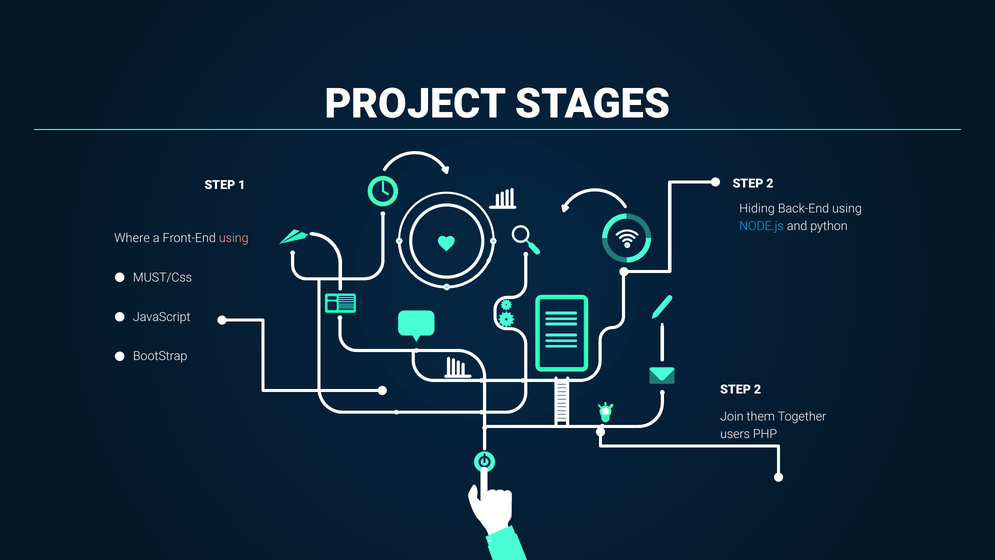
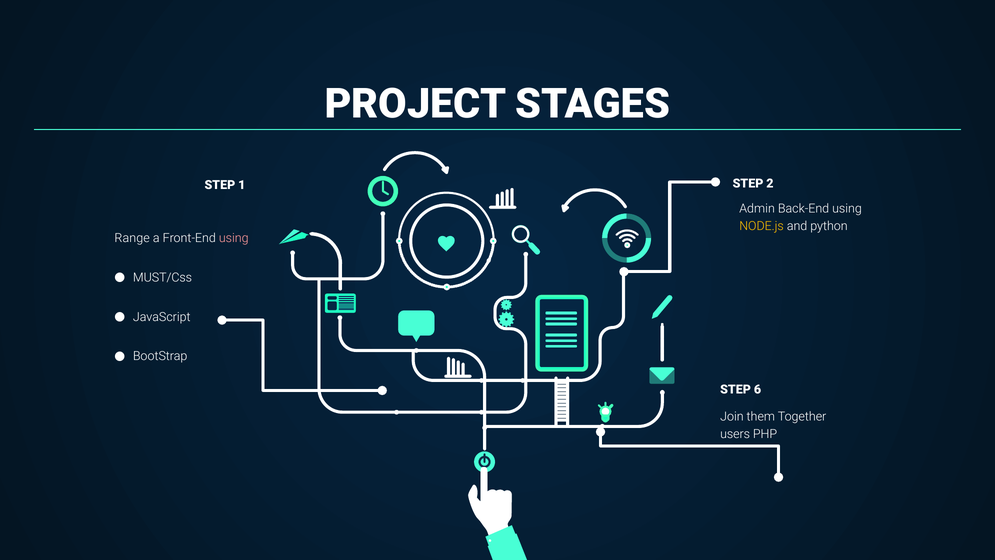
Hiding: Hiding -> Admin (757, 209)
NODE.js colour: light blue -> yellow (762, 226)
Where: Where -> Range (132, 238)
2: 2 -> 6 (758, 389)
